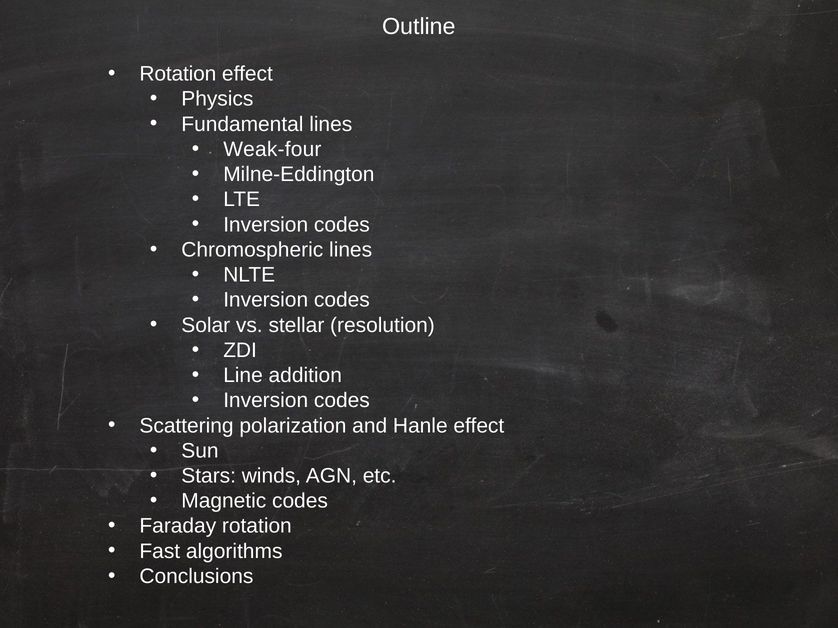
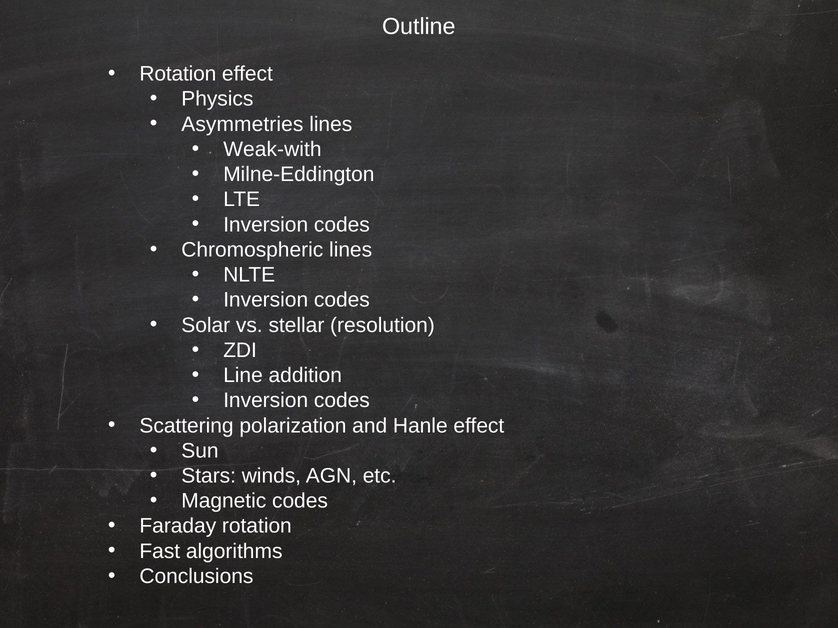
Fundamental: Fundamental -> Asymmetries (242, 124)
Weak-four: Weak-four -> Weak-with (272, 149)
